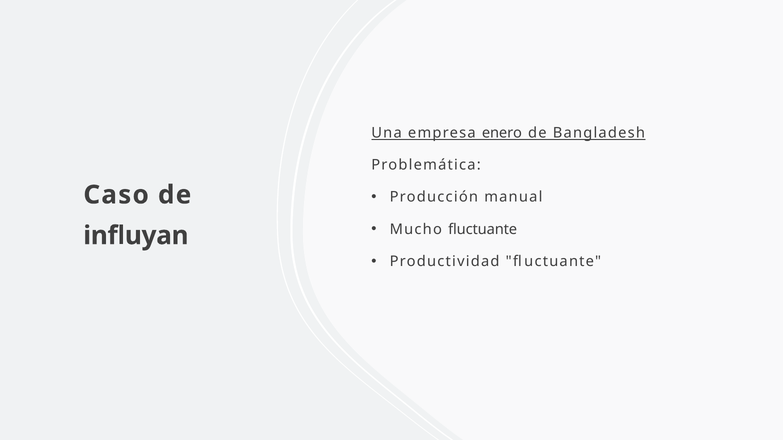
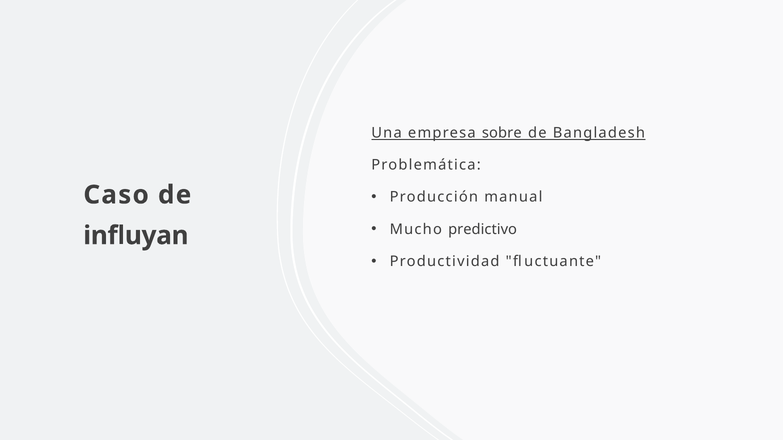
enero: enero -> sobre (502, 133)
Mucho fluctuante: fluctuante -> predictivo (483, 230)
